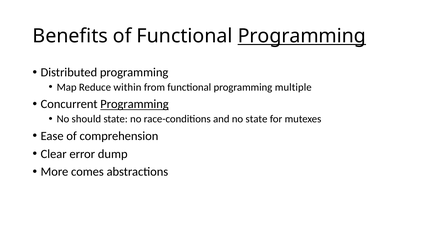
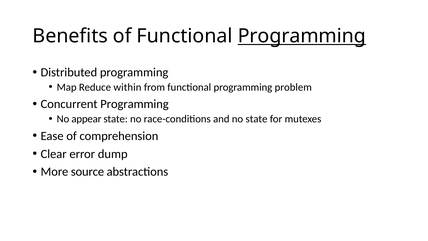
multiple: multiple -> problem (293, 87)
Programming underline: present -> none (134, 104)
should: should -> appear (86, 119)
comes: comes -> source (87, 172)
